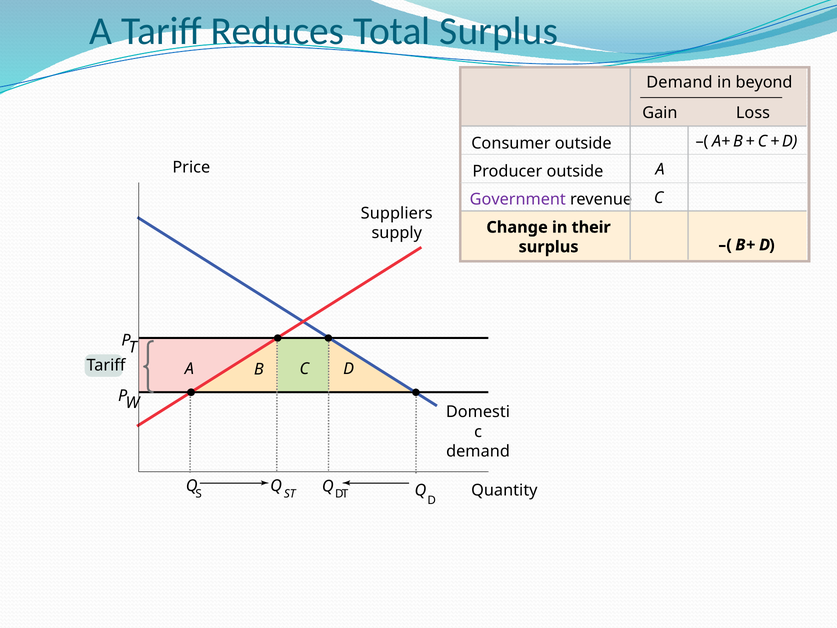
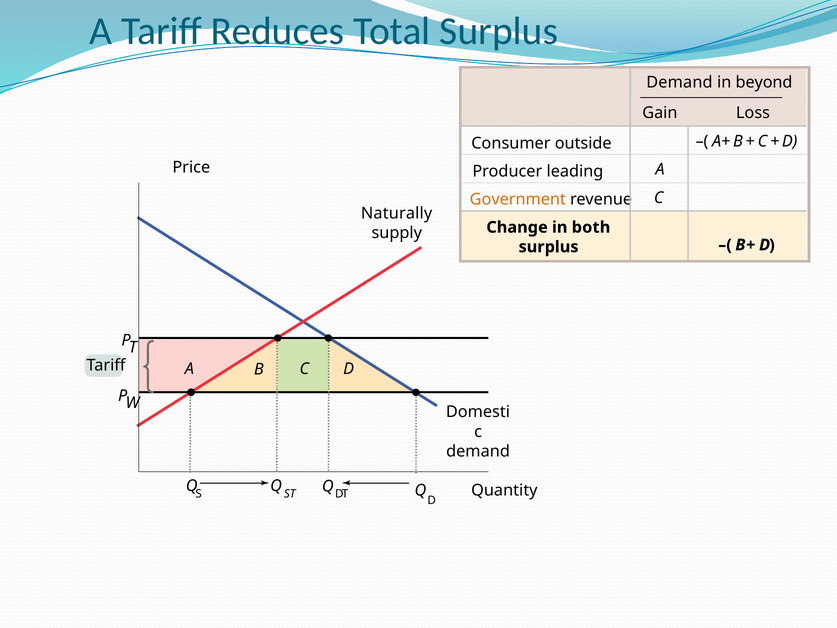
Producer outside: outside -> leading (575, 171)
Government colour: purple -> orange (518, 199)
Suppliers: Suppliers -> Naturally (397, 213)
their: their -> both (591, 227)
